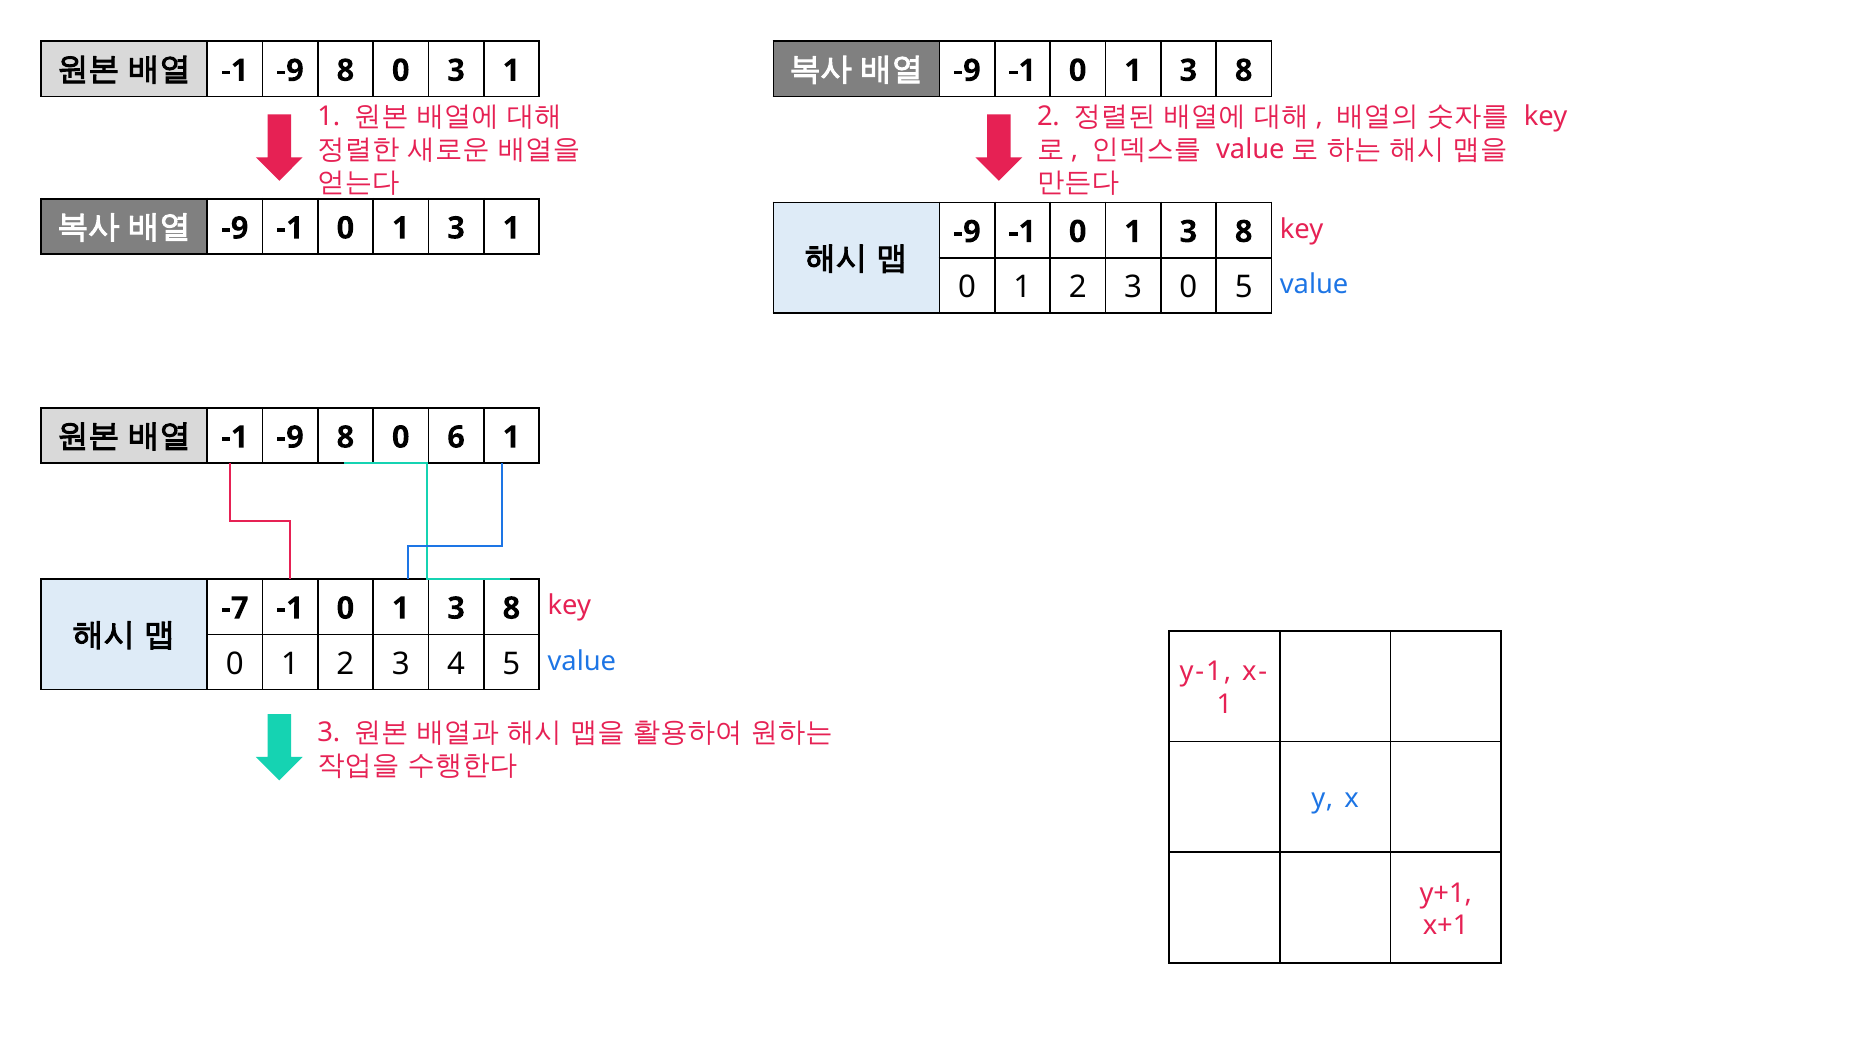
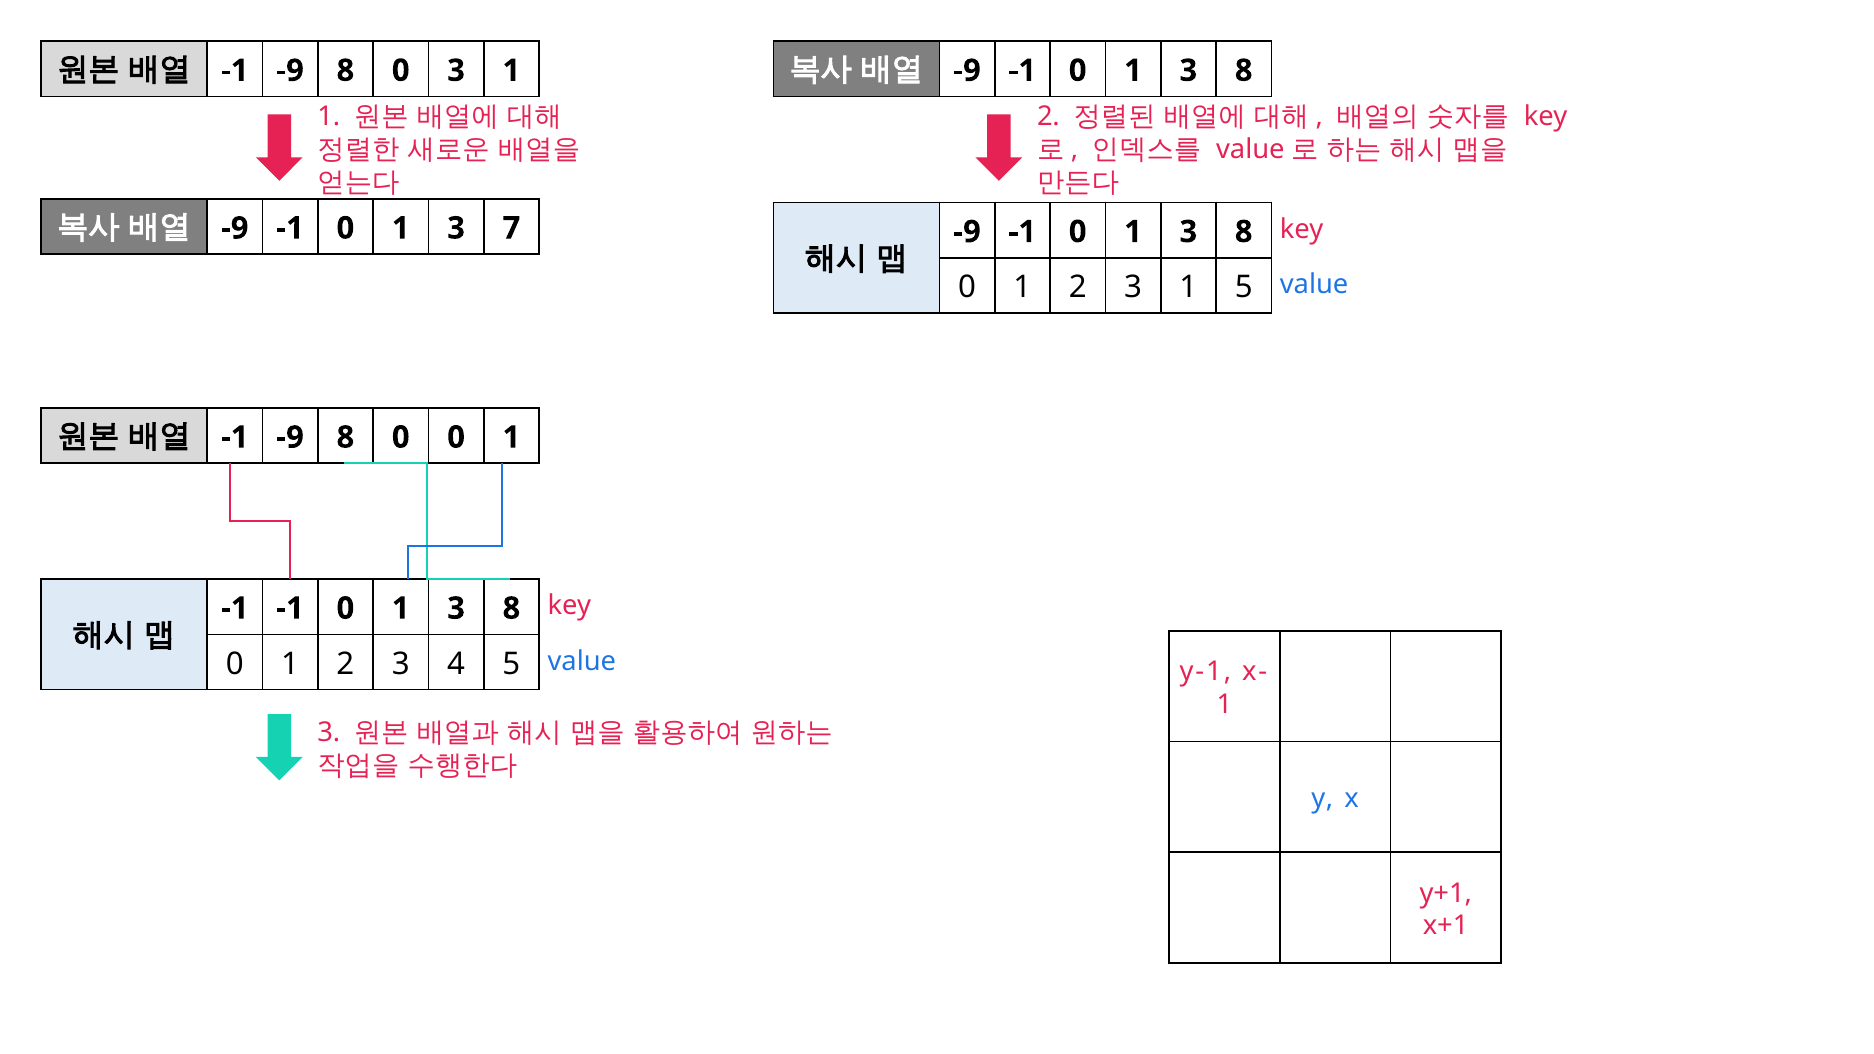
1 3 1: 1 -> 7 (511, 228)
2 3 0: 0 -> 1 (1188, 287)
0 6: 6 -> 0 (456, 437)
-7: -7 -> -1 (235, 609)
